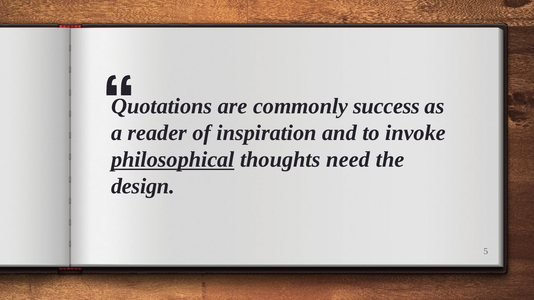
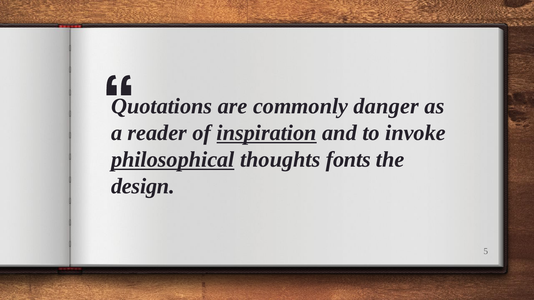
success: success -> danger (386, 106)
inspiration underline: none -> present (267, 133)
need: need -> fonts (348, 160)
